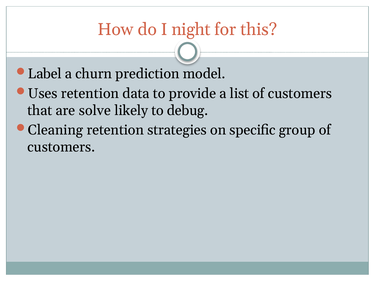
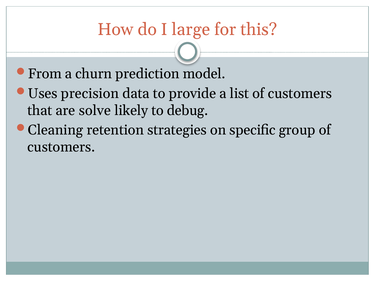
night: night -> large (191, 30)
Label: Label -> From (45, 74)
Uses retention: retention -> precision (90, 94)
